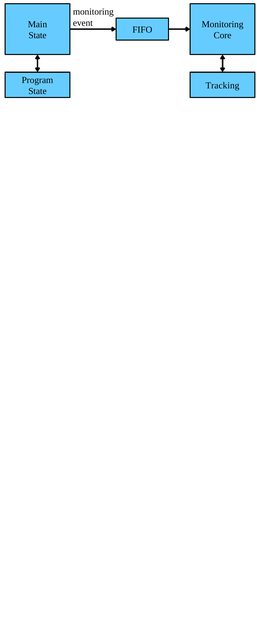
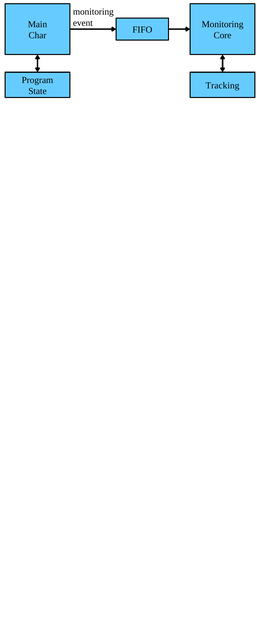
State: State -> Char (37, 35)
